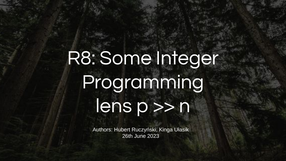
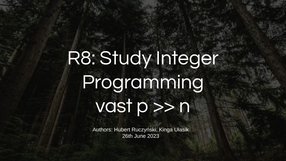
Some: Some -> Study (126, 58)
lens: lens -> vast (114, 106)
